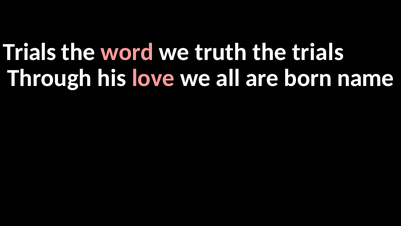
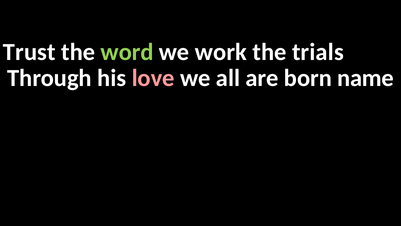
Trials: Trials -> Trust (29, 52)
word colour: pink -> light green (127, 52)
truth: truth -> work (221, 52)
